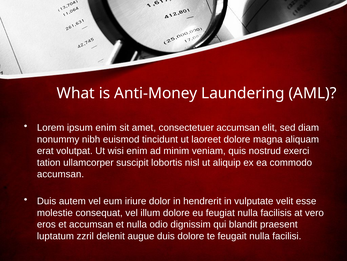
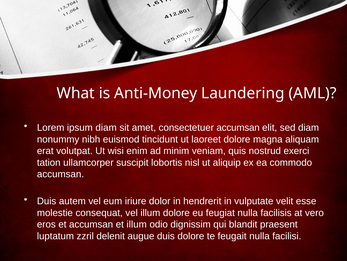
ipsum enim: enim -> diam (106, 127)
et nulla: nulla -> illum (137, 224)
